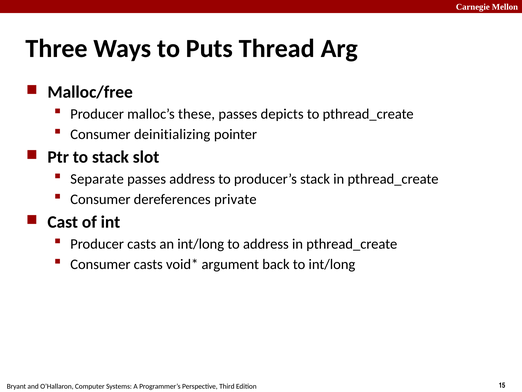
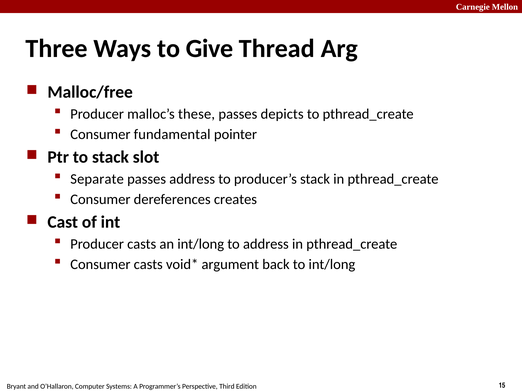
Puts: Puts -> Give (210, 48)
deinitializing: deinitializing -> fundamental (172, 134)
private: private -> creates (235, 199)
